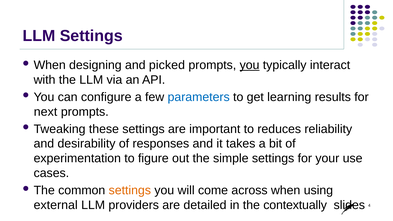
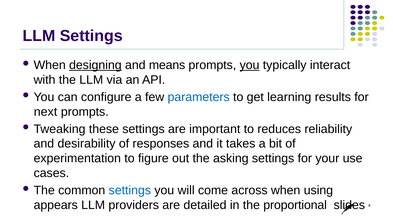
designing underline: none -> present (95, 65)
picked: picked -> means (167, 65)
simple: simple -> asking (231, 158)
settings colour: orange -> blue (130, 190)
external: external -> appears (56, 205)
contextually: contextually -> proportional (295, 205)
